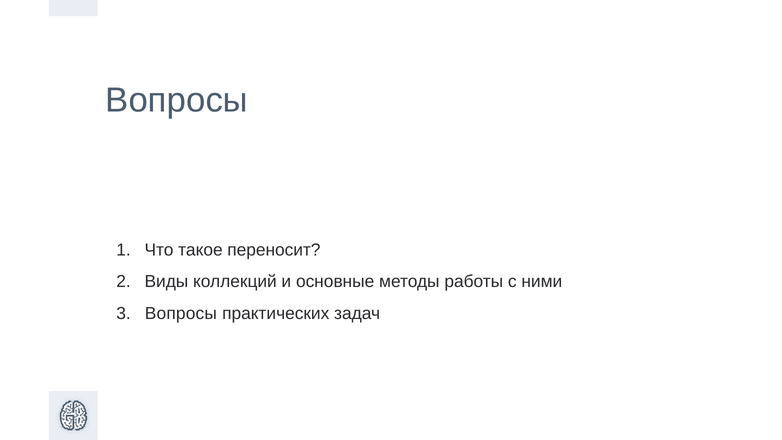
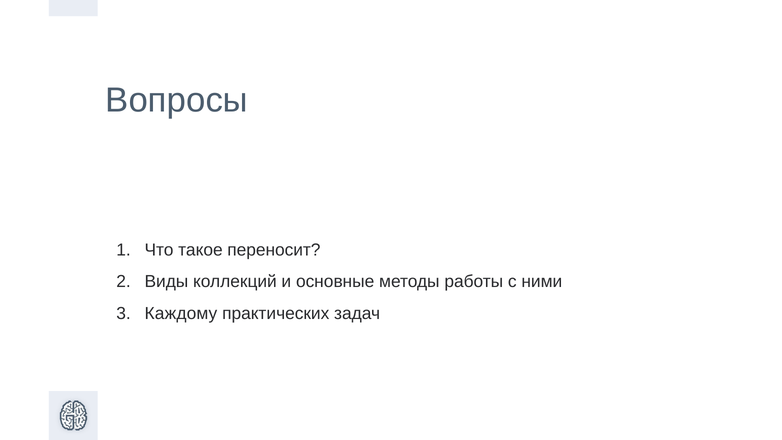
Вопросы: Вопросы -> Каждому (181, 313)
